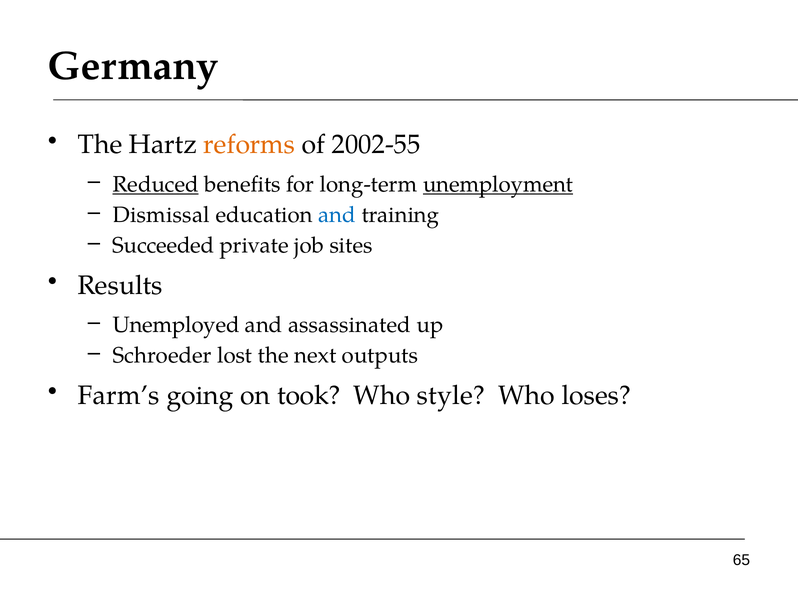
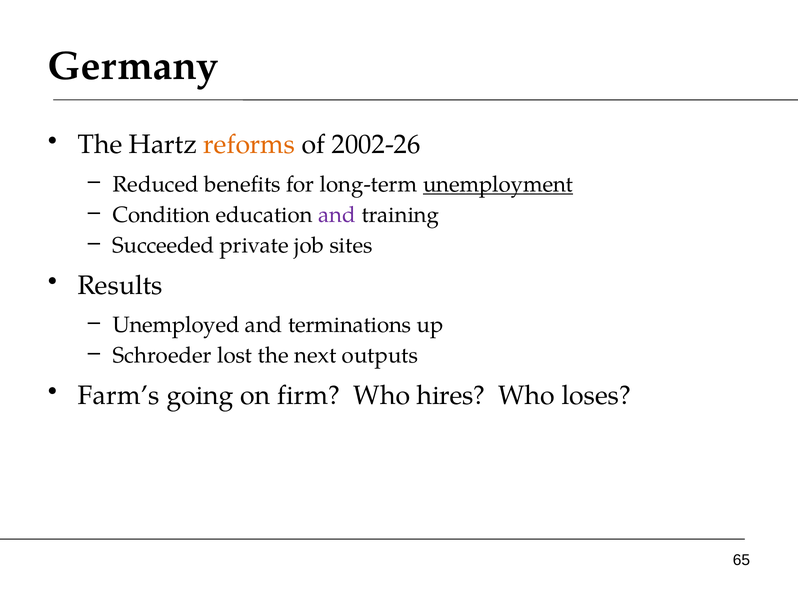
2002-55: 2002-55 -> 2002-26 (376, 145)
Reduced underline: present -> none (156, 184)
Dismissal: Dismissal -> Condition (162, 215)
and colour: blue -> purple (337, 215)
assassinated: assassinated -> terminations (350, 325)
took: took -> firm (309, 395)
style: style -> hires (451, 395)
